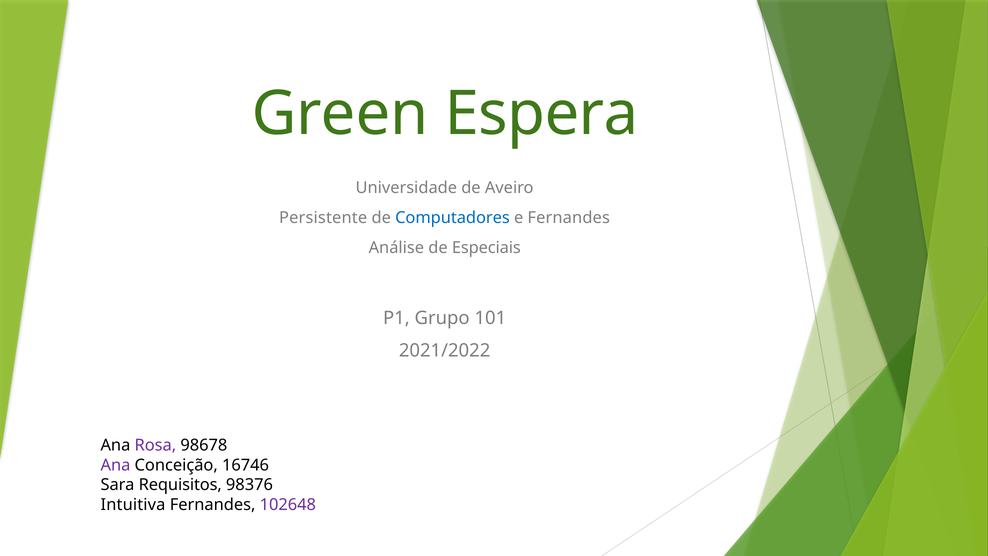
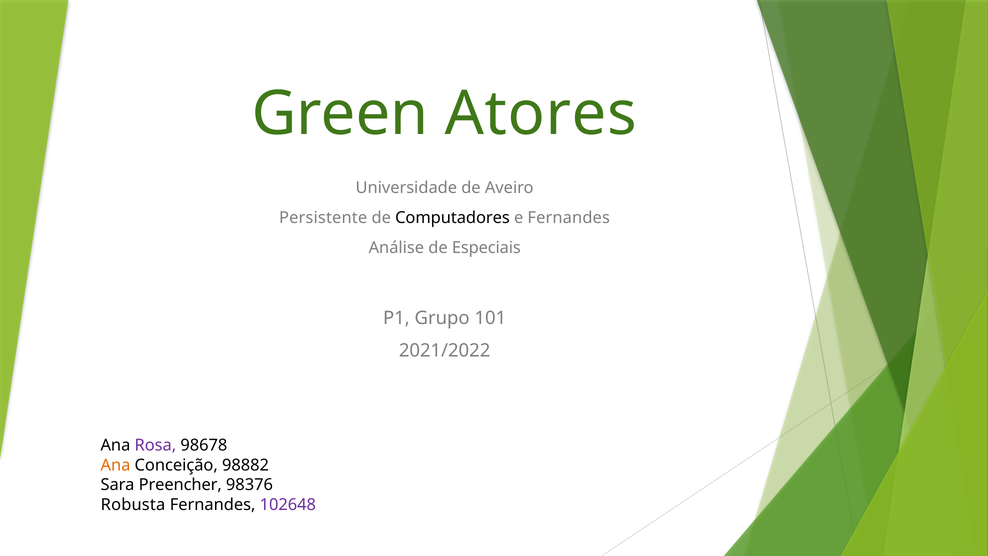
Espera: Espera -> Atores (541, 114)
Computadores colour: blue -> black (452, 218)
Ana colour: purple -> orange (116, 465)
16746: 16746 -> 98882 (246, 465)
Requisitos: Requisitos -> Preencher (180, 485)
Intuitiva: Intuitiva -> Robusta (133, 505)
